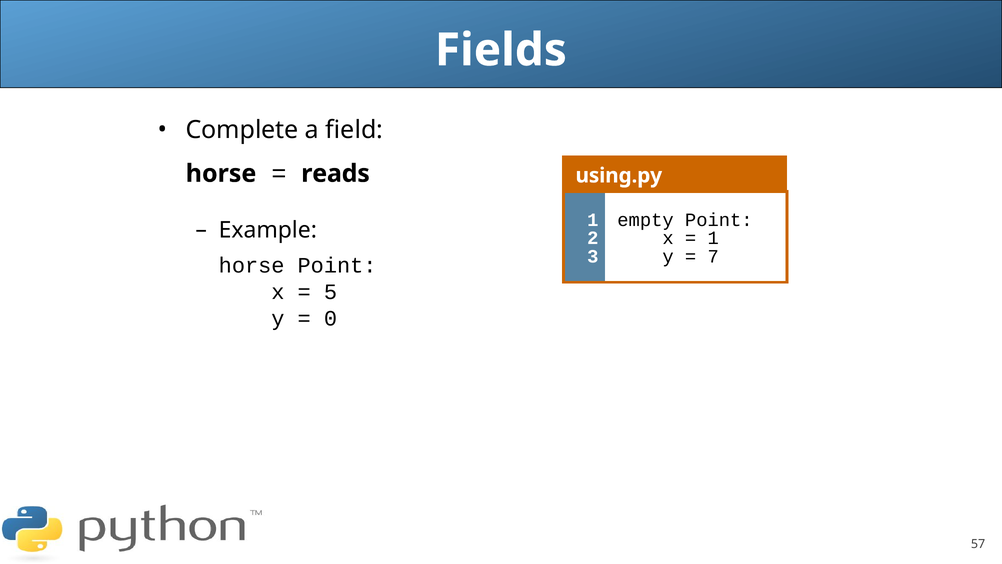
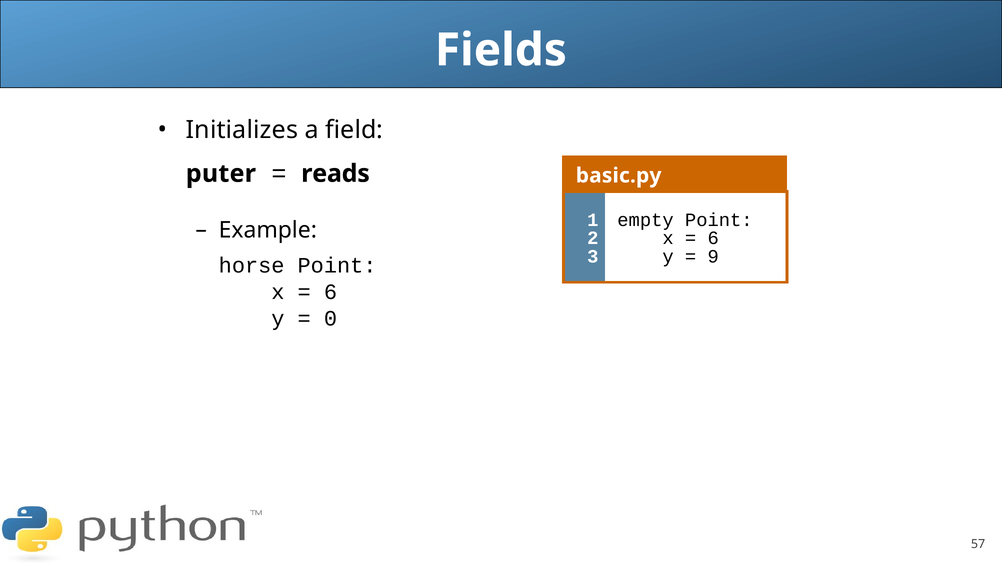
Complete: Complete -> Initializes (242, 130)
horse: horse -> puter (221, 173)
using.py: using.py -> basic.py (619, 175)
1: 1 -> 6 (713, 238)
7: 7 -> 9 (713, 256)
5: 5 -> 6 (330, 292)
